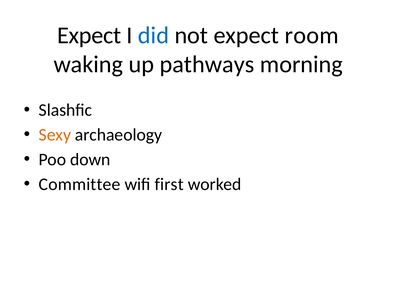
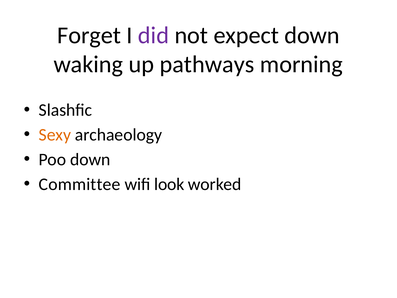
Expect: Expect -> Forget (89, 35)
did colour: blue -> purple (154, 35)
expect room: room -> down (312, 35)
first: first -> look (169, 184)
